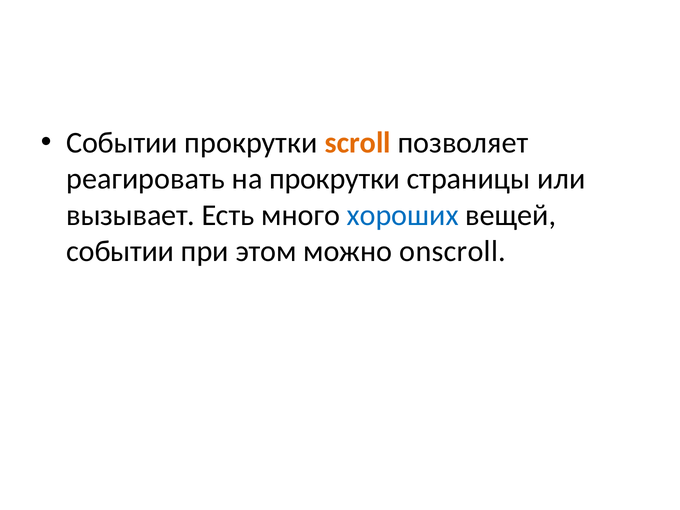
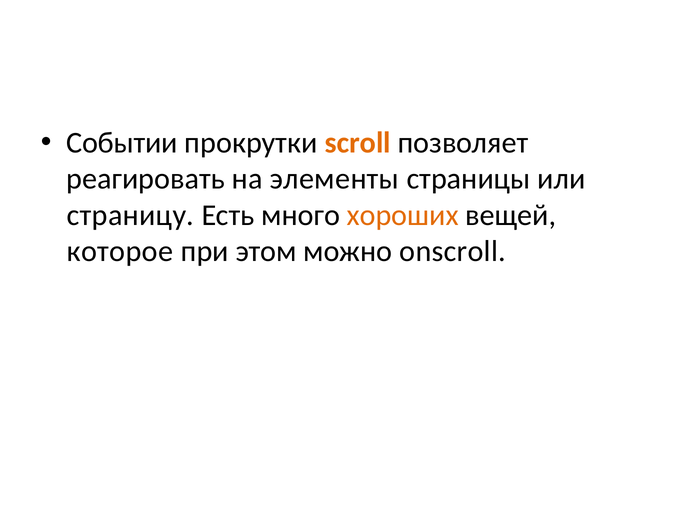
на прокрутки: прокрутки -> элементы (334, 179)
вызывает: вызывает -> страницу (130, 215)
хороших colour: blue -> orange (403, 215)
событии: событии -> которое (120, 251)
